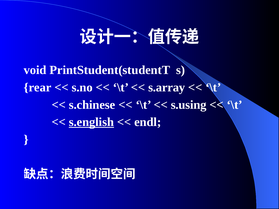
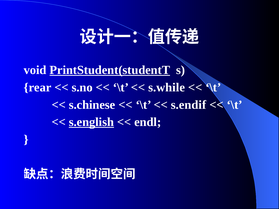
PrintStudent(studentT underline: none -> present (110, 70)
s.array: s.array -> s.while (167, 88)
s.using: s.using -> s.endif (189, 105)
